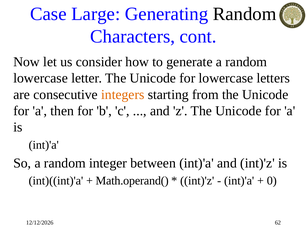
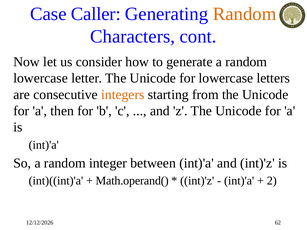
Large: Large -> Caller (96, 14)
Random colour: black -> orange (245, 14)
0: 0 -> 2 (272, 181)
